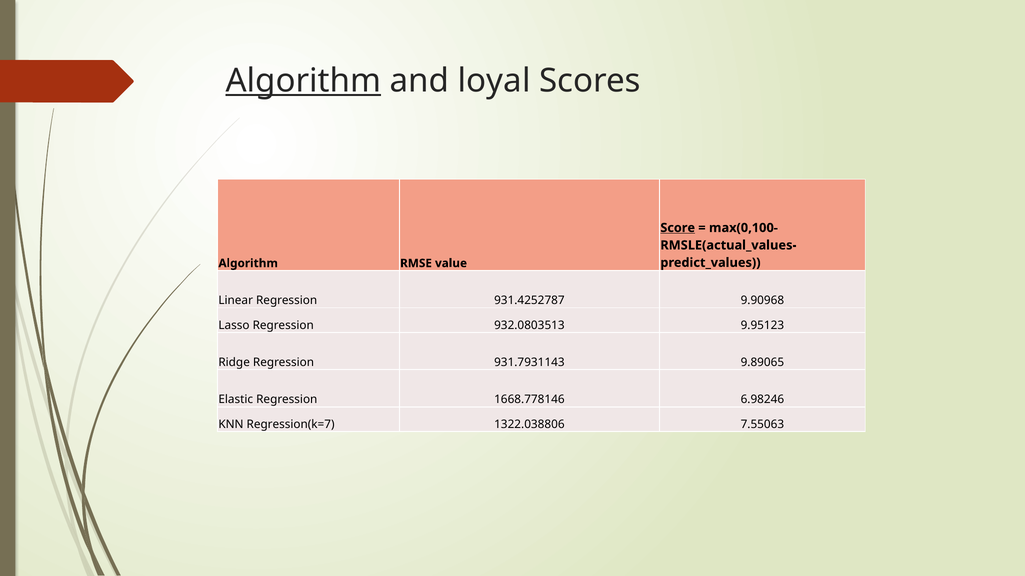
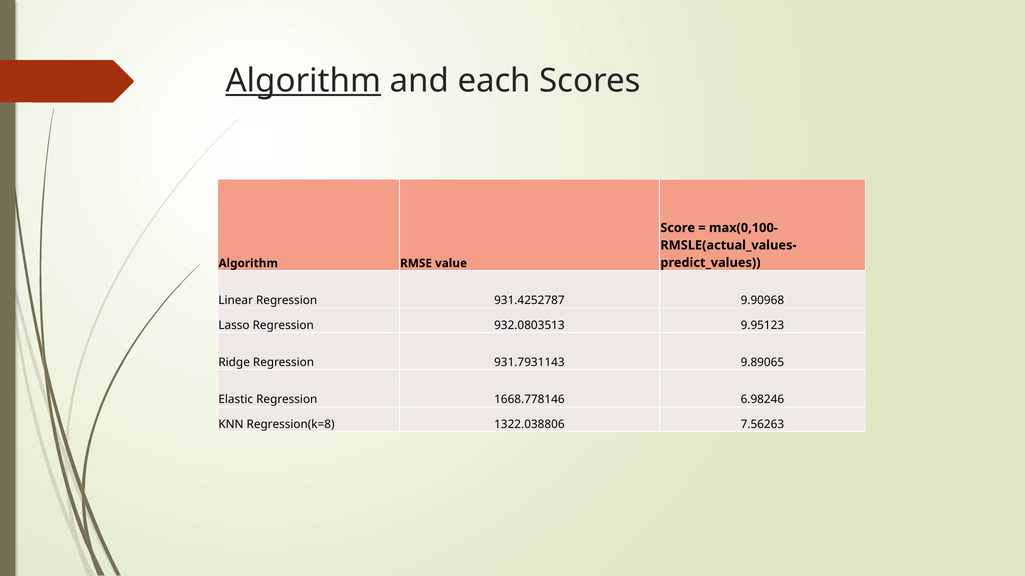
loyal: loyal -> each (494, 81)
Score underline: present -> none (678, 228)
Regression(k=7: Regression(k=7 -> Regression(k=8 (291, 425)
7.55063: 7.55063 -> 7.56263 (762, 425)
